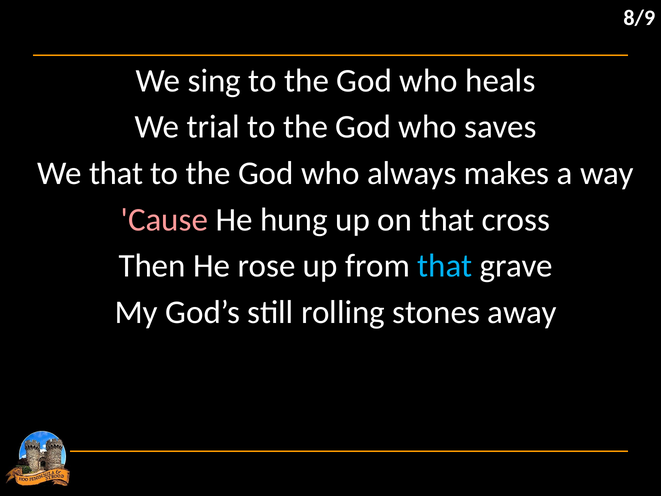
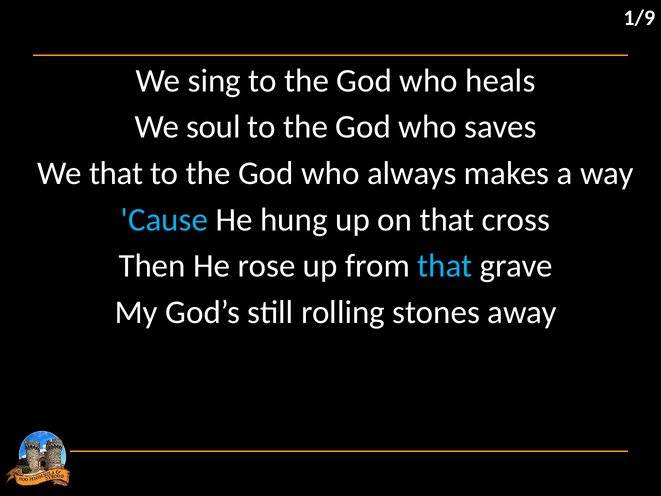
8/9: 8/9 -> 1/9 (639, 18)
trial: trial -> soul (213, 127)
Cause colour: pink -> light blue (164, 220)
